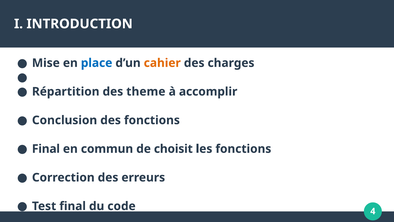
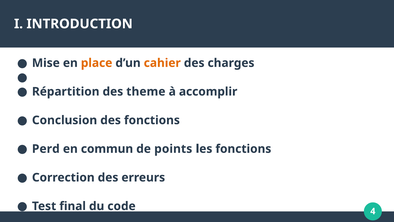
place colour: blue -> orange (97, 63)
Final: Final -> Perd (46, 149)
choisit: choisit -> points (173, 149)
